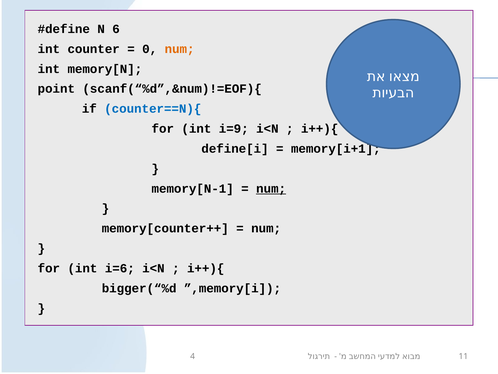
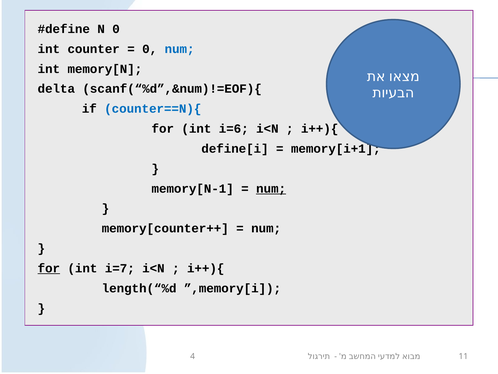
N 6: 6 -> 0 (116, 29)
num colour: orange -> blue (180, 49)
point: point -> delta (56, 89)
i=9: i=9 -> i=6 (234, 129)
for underline: none -> present (49, 268)
i=6: i=6 -> i=7 (120, 268)
bigger(“%d: bigger(“%d -> length(“%d (139, 288)
